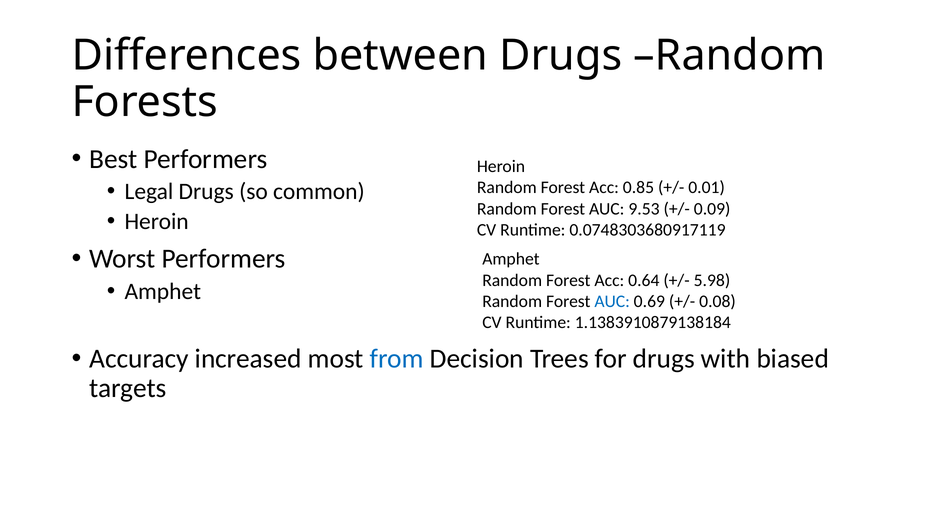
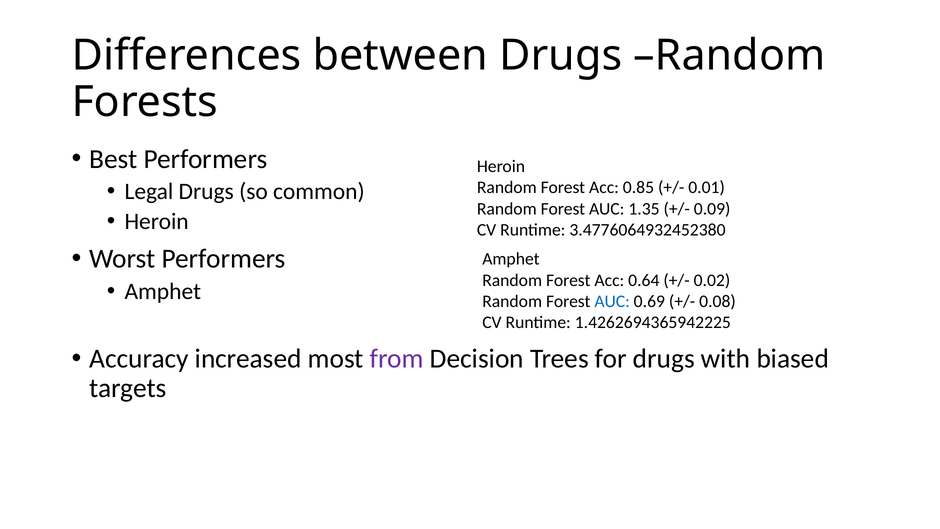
9.53: 9.53 -> 1.35 (644, 209)
0.0748303680917119: 0.0748303680917119 -> 3.4776064932452380 (647, 230)
5.98: 5.98 -> 0.02 (712, 280)
1.1383910879138184: 1.1383910879138184 -> 1.4262694365942225 (653, 322)
from colour: blue -> purple (397, 359)
